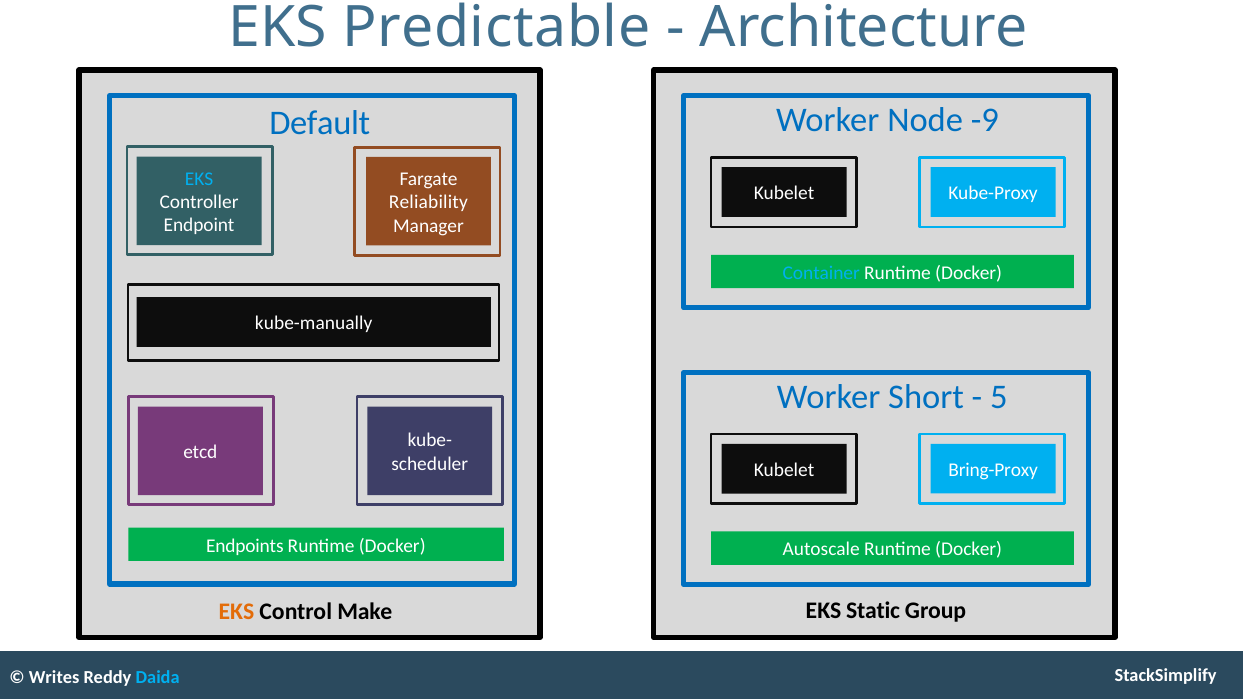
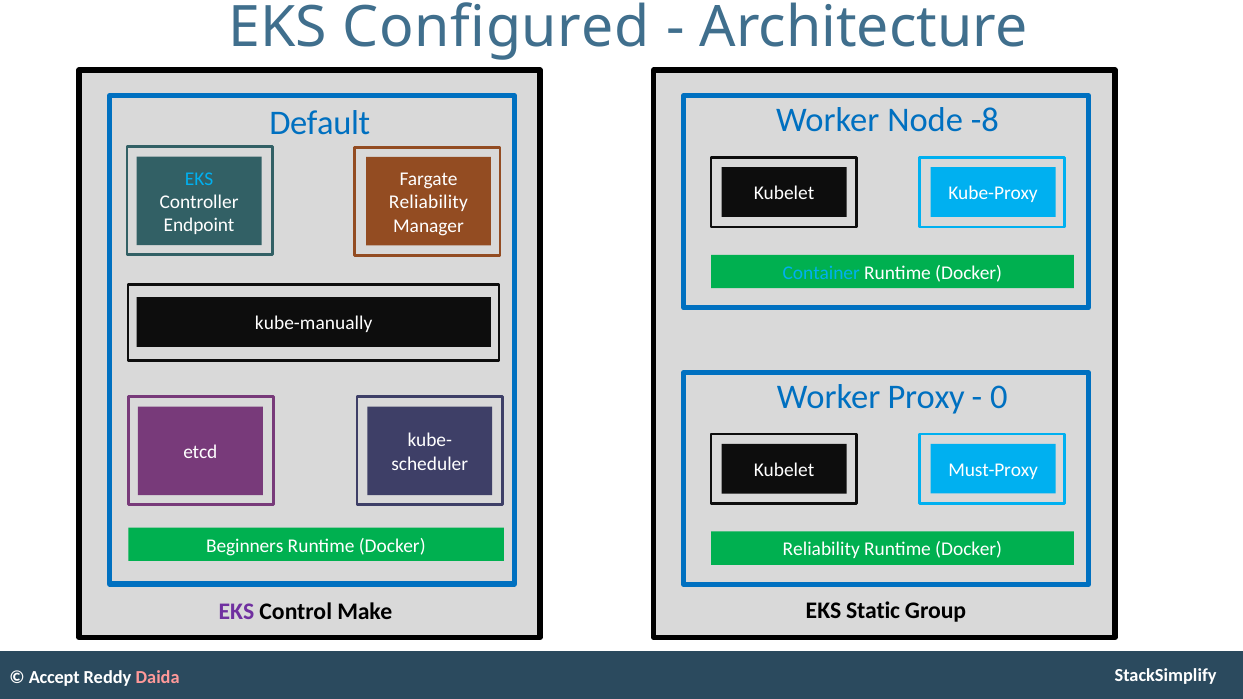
Predictable: Predictable -> Configured (496, 28)
-9: -9 -> -8 (985, 121)
Short: Short -> Proxy (926, 397)
5: 5 -> 0 (999, 397)
Bring-Proxy: Bring-Proxy -> Must-Proxy (993, 470)
Endpoints: Endpoints -> Beginners (245, 546)
Autoscale: Autoscale -> Reliability (821, 550)
EKS colour: orange -> purple (236, 612)
Writes: Writes -> Accept (54, 678)
Daida colour: light blue -> pink (158, 678)
